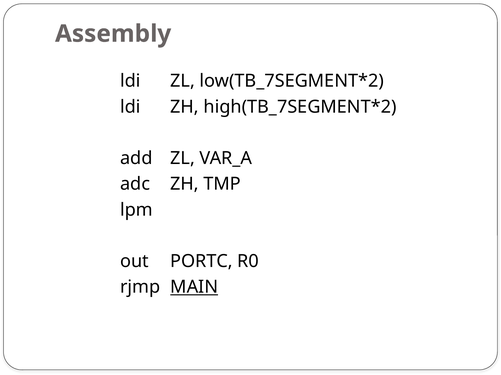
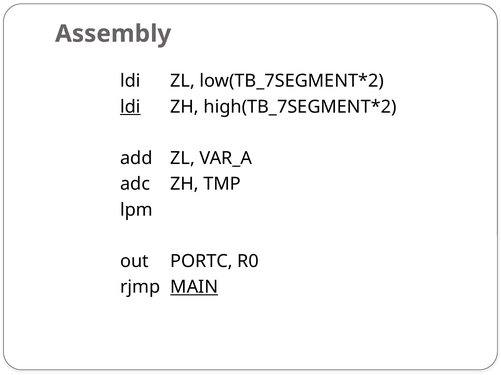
ldi underline: none -> present (130, 107)
